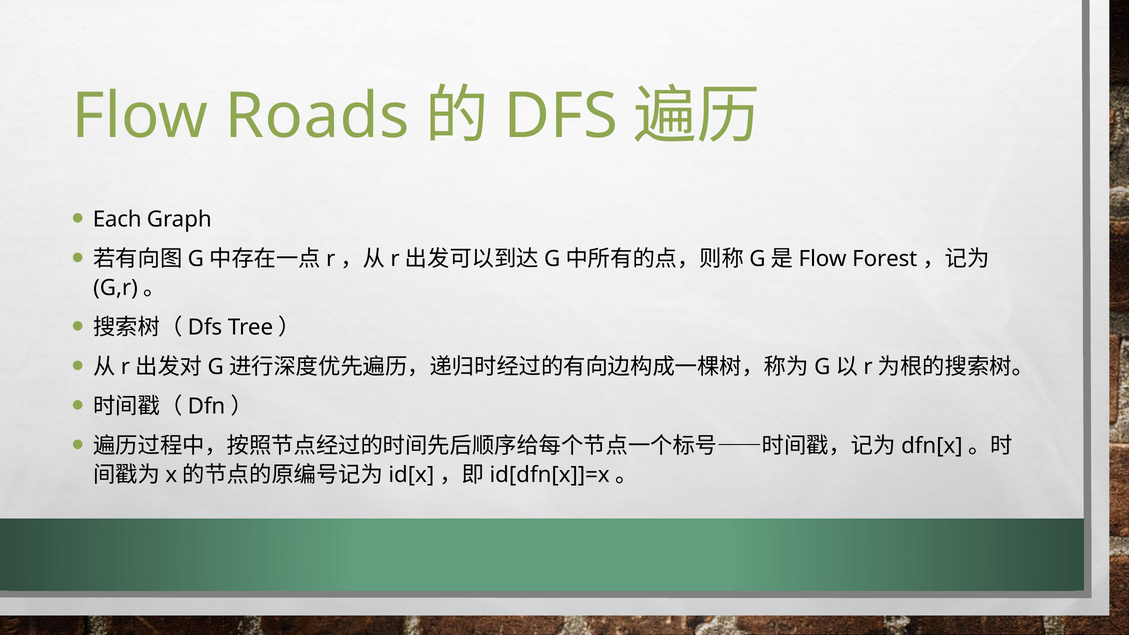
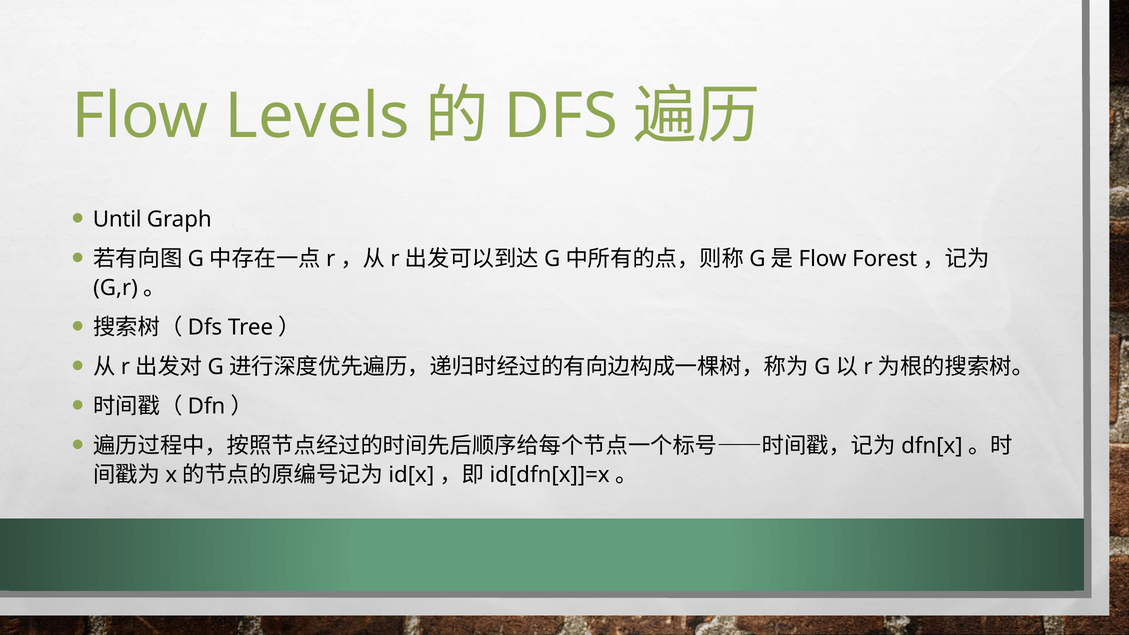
Roads: Roads -> Levels (317, 116)
Each: Each -> Until (117, 219)
